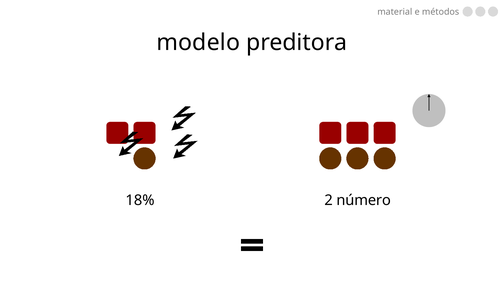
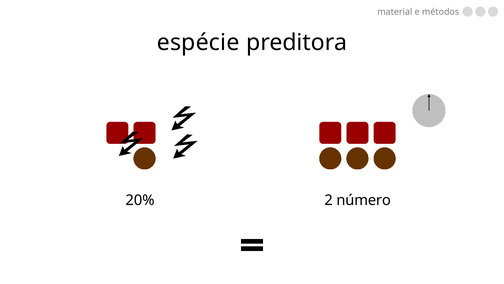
modelo: modelo -> espécie (198, 42)
18%: 18% -> 20% (140, 200)
